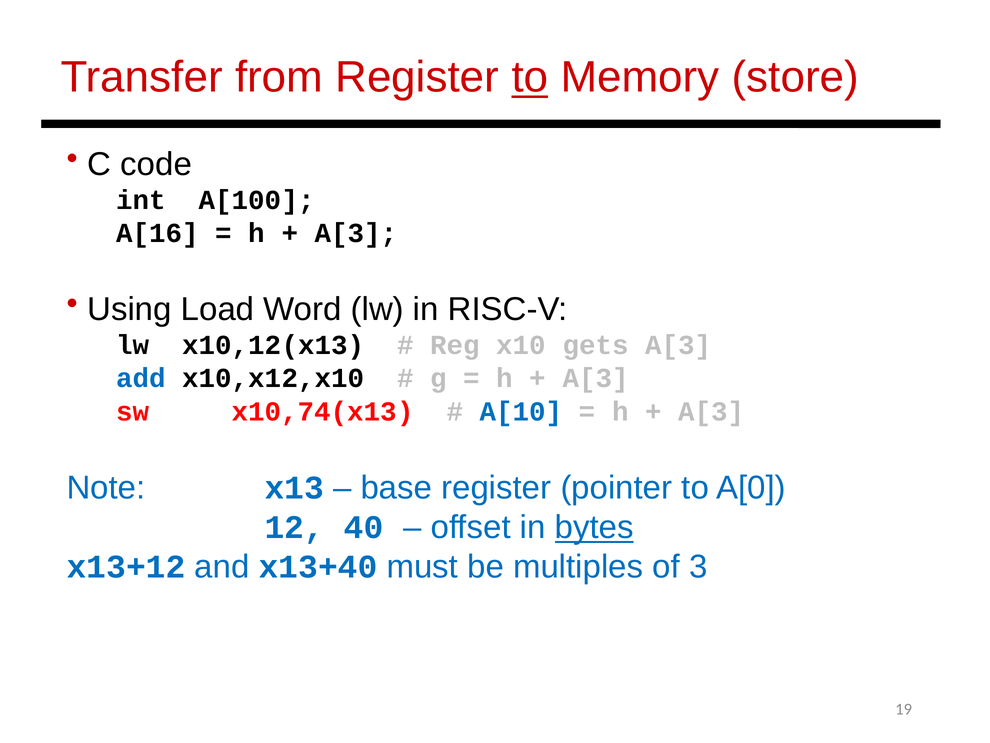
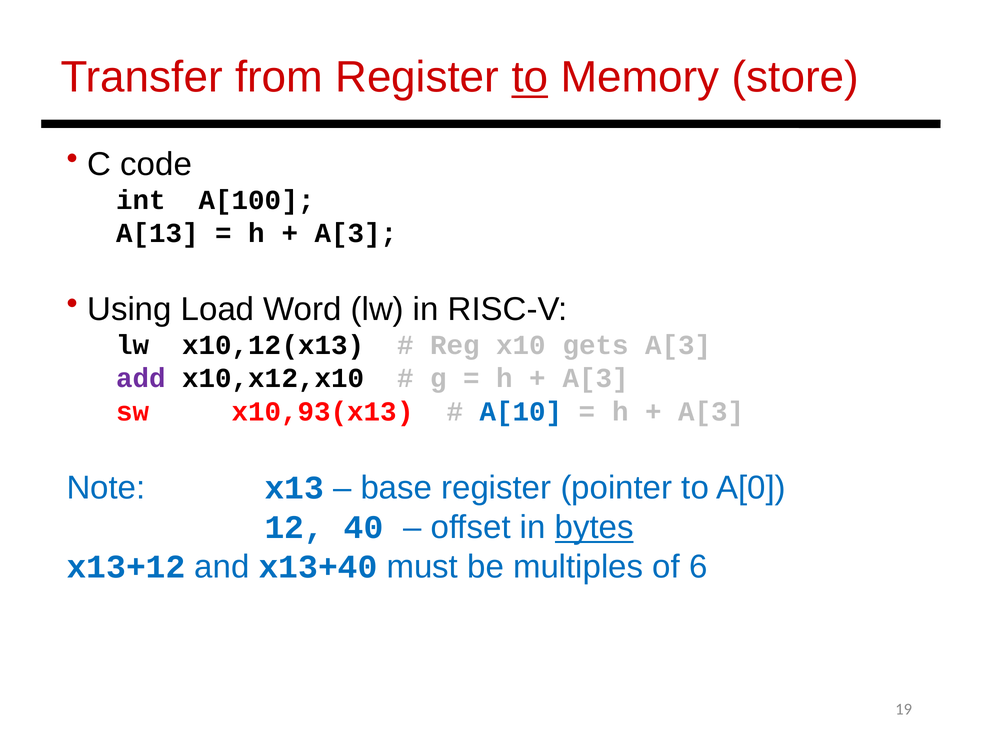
A[16: A[16 -> A[13 (157, 233)
add colour: blue -> purple (141, 378)
x10,74(x13: x10,74(x13 -> x10,93(x13 (323, 411)
3: 3 -> 6 (698, 567)
